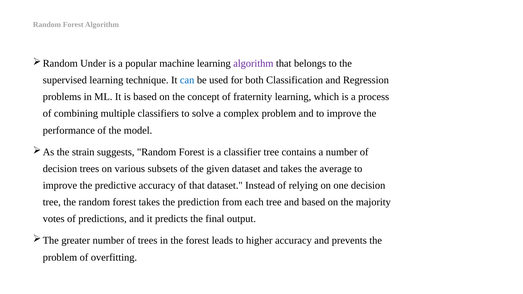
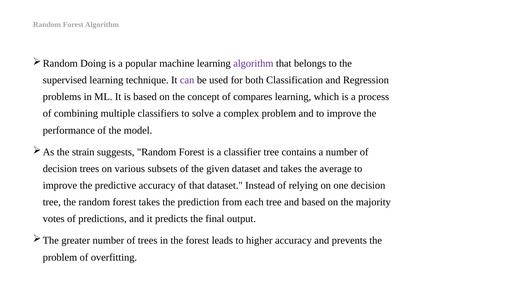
Under: Under -> Doing (93, 63)
can colour: blue -> purple (187, 80)
fraternity: fraternity -> compares (253, 97)
